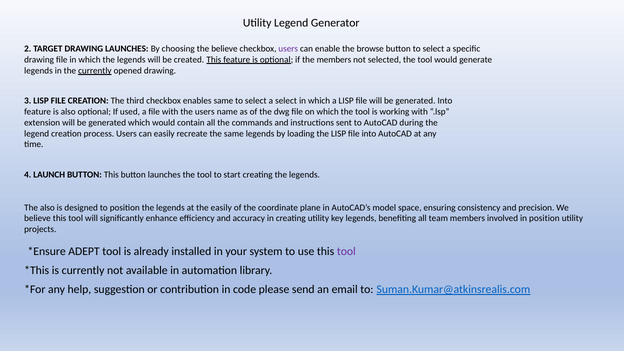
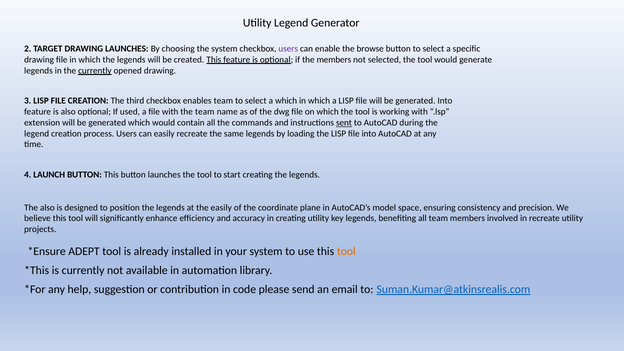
the believe: believe -> system (224, 49)
enables same: same -> team (223, 101)
a select: select -> which (286, 101)
the users: users -> team (205, 112)
sent underline: none -> present (344, 123)
in position: position -> recreate (544, 218)
tool colour: purple -> orange (346, 252)
